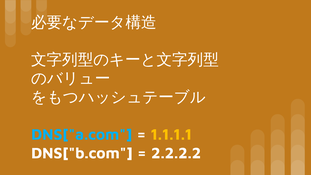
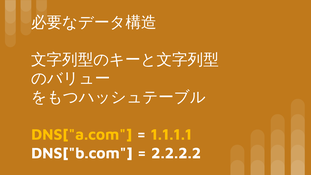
DNS["a.com colour: light blue -> yellow (82, 134)
